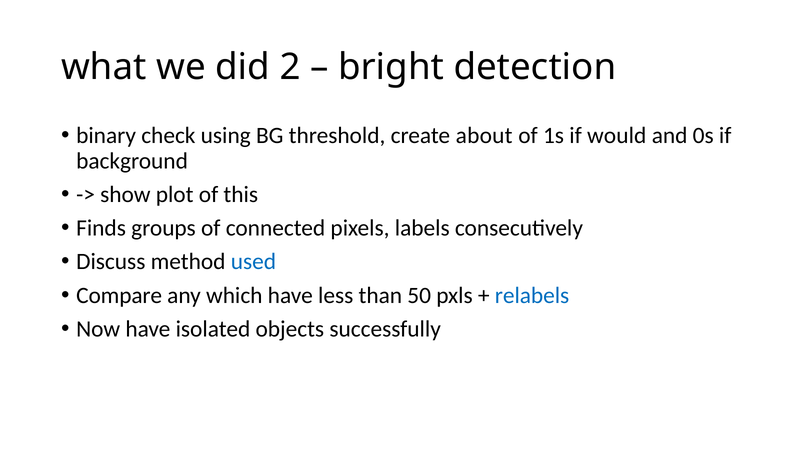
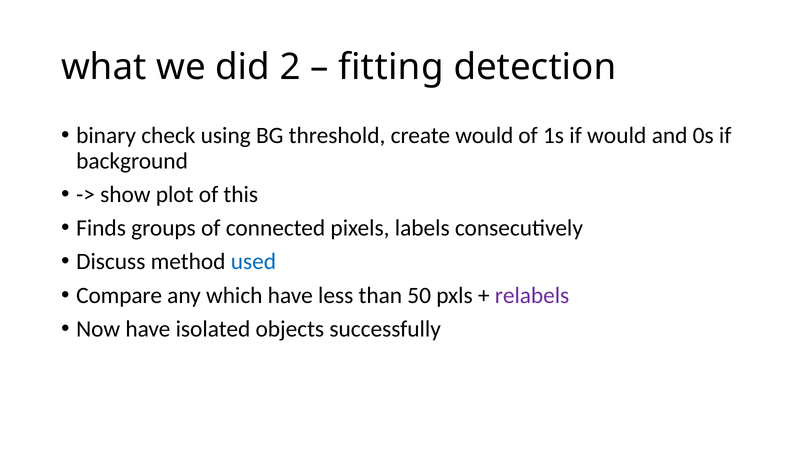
bright: bright -> fitting (391, 67)
create about: about -> would (484, 136)
relabels colour: blue -> purple (532, 295)
